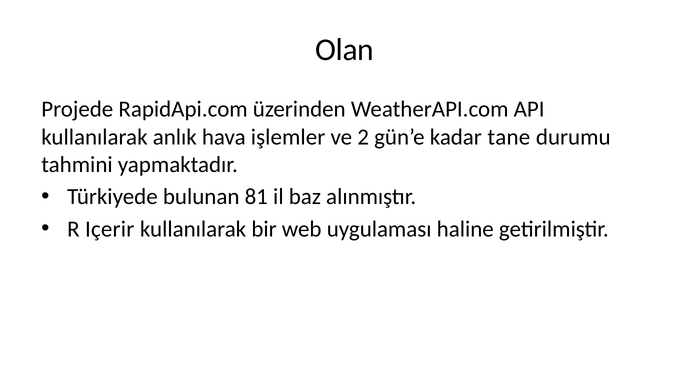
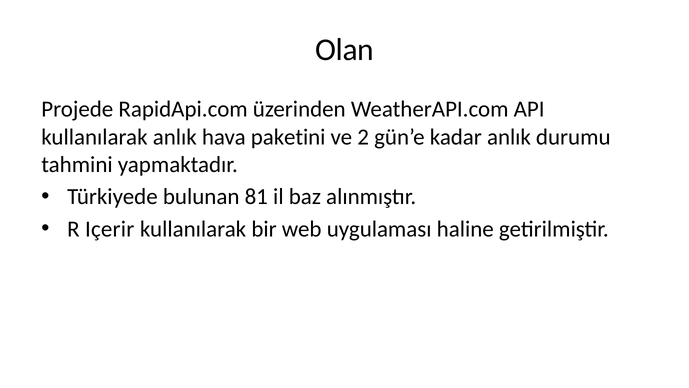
işlemler: işlemler -> paketini (288, 137)
kadar tane: tane -> anlık (509, 137)
